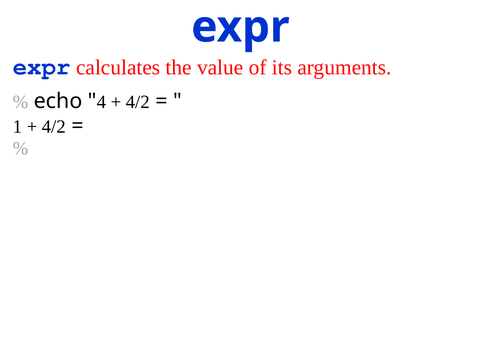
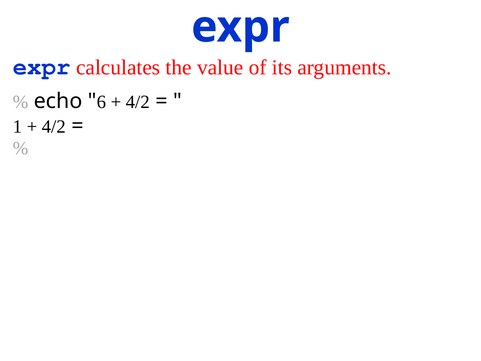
4: 4 -> 6 (101, 102)
